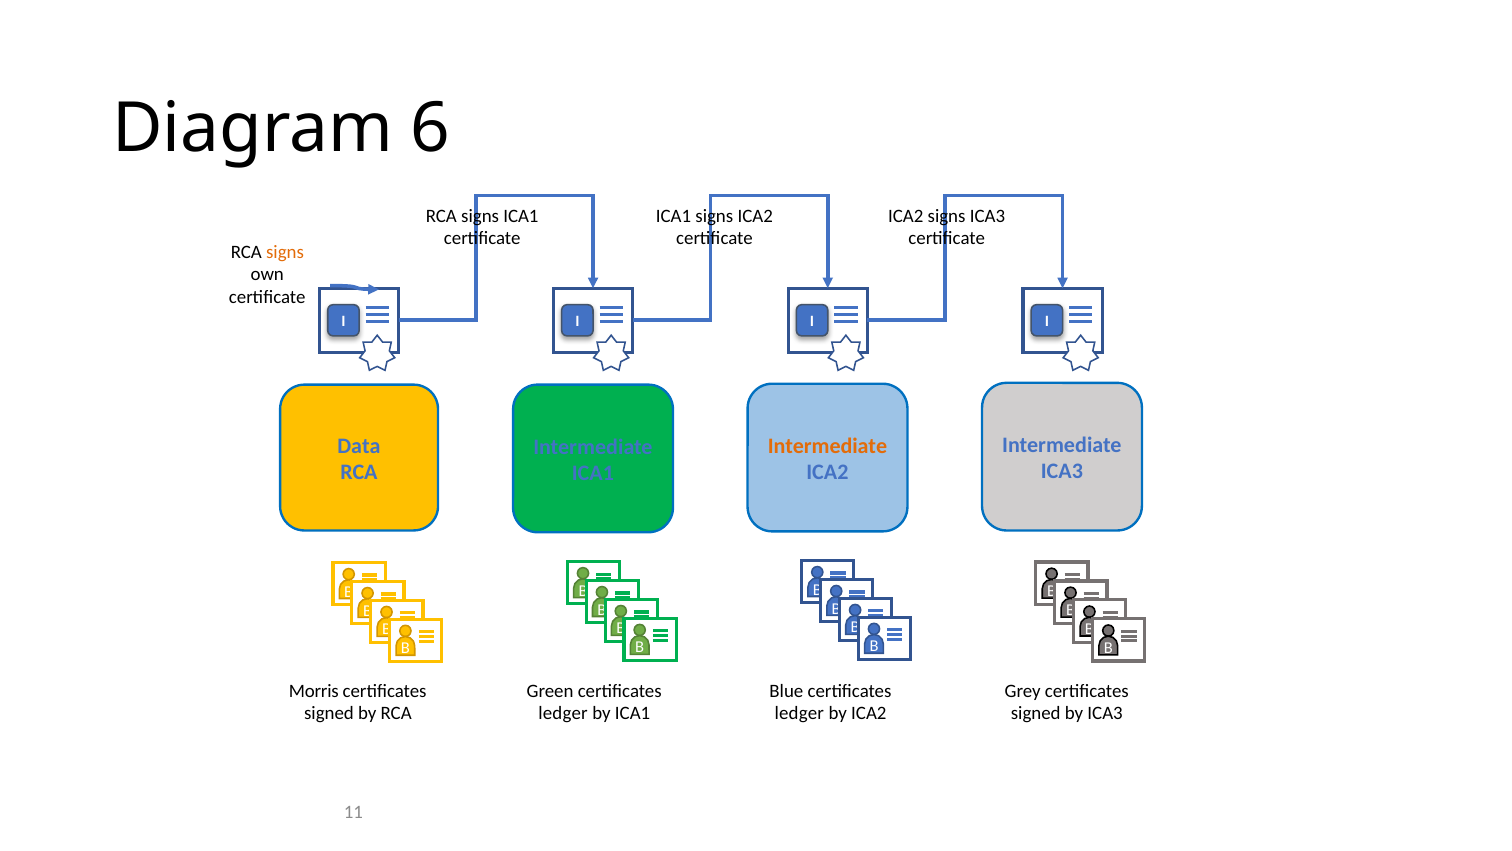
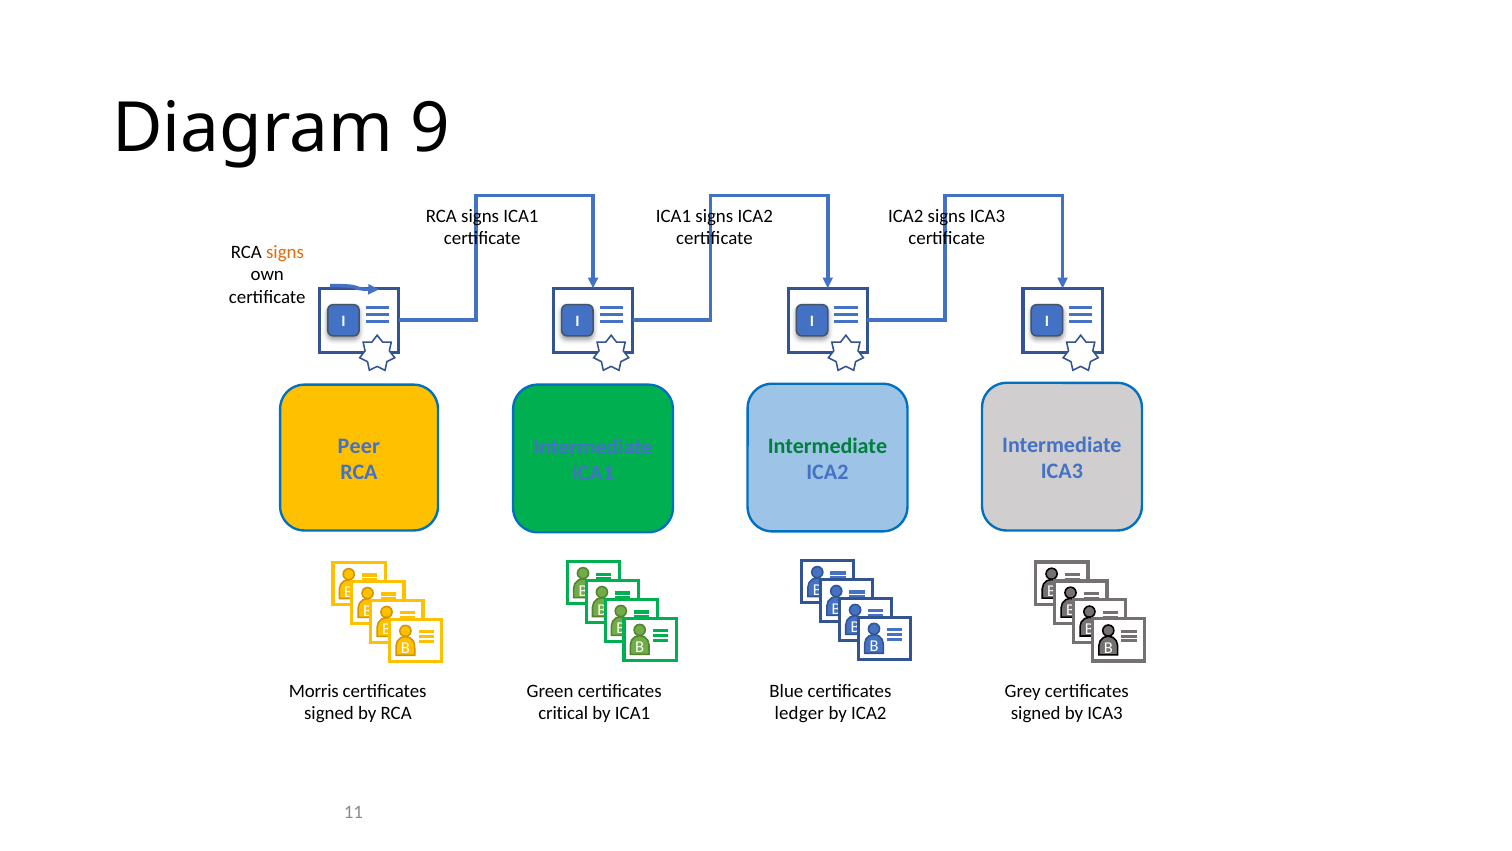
6: 6 -> 9 (431, 128)
Data: Data -> Peer (359, 446)
Intermediate colour: orange -> green (827, 446)
ledger: ledger -> critical (563, 713)
